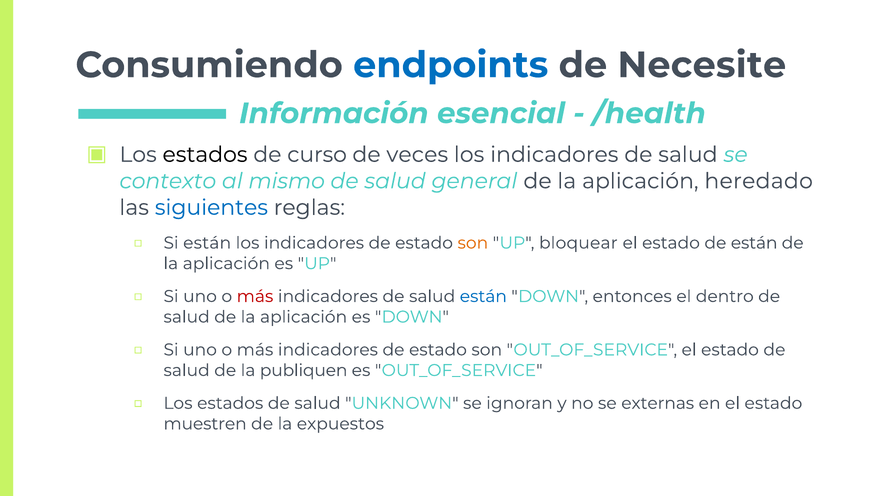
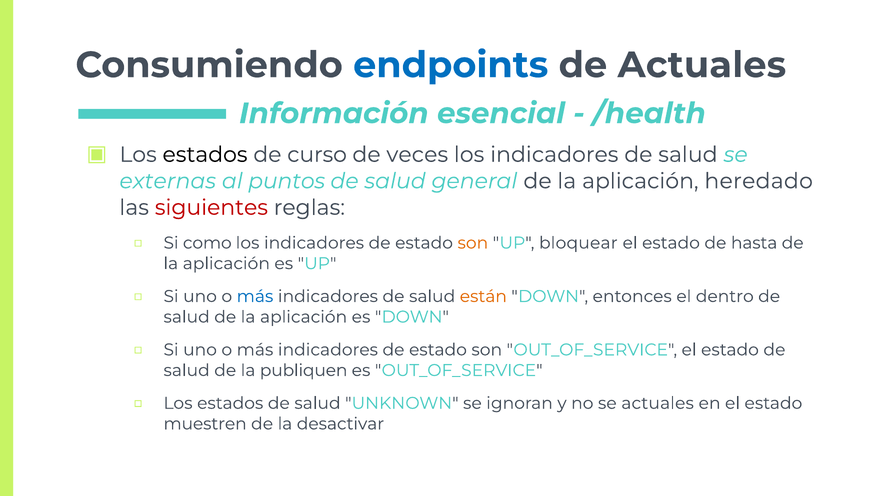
de Necesite: Necesite -> Actuales (702, 65)
contexto: contexto -> externas (168, 181)
mismo: mismo -> puntos (287, 181)
siguientes colour: blue -> red (211, 207)
Si están: están -> como (207, 243)
de están: están -> hasta (754, 243)
más colour: red -> blue (255, 296)
están colour: blue -> orange (483, 296)
se externas: externas -> actuales (658, 403)
expuestos: expuestos -> desactivar (340, 423)
